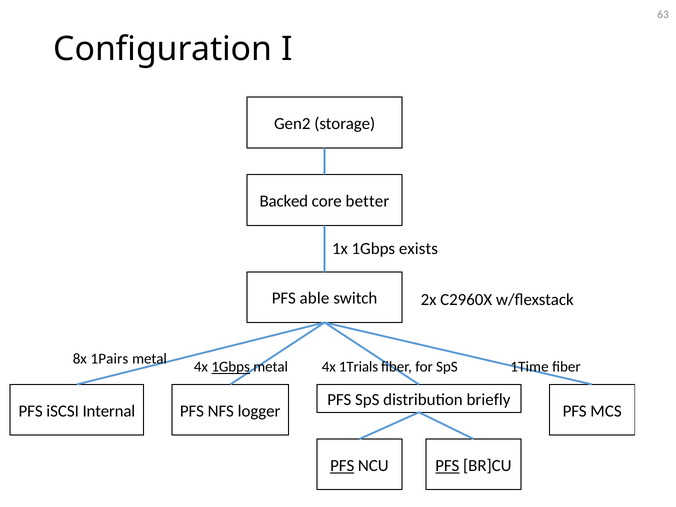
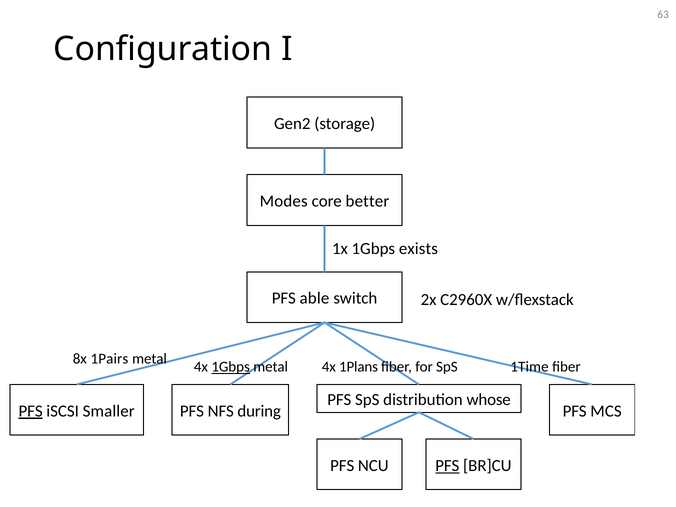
Backed: Backed -> Modes (284, 201)
1Trials: 1Trials -> 1Plans (359, 367)
briefly: briefly -> whose (489, 400)
PFS underline: none -> present (31, 411)
Internal: Internal -> Smaller (109, 411)
logger: logger -> during (259, 411)
PFS underline: present -> none (342, 465)
